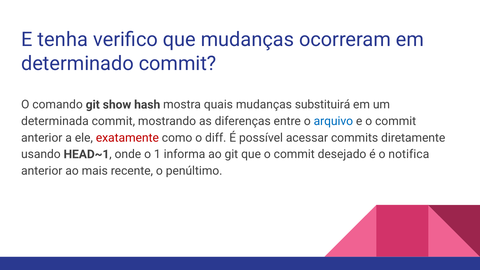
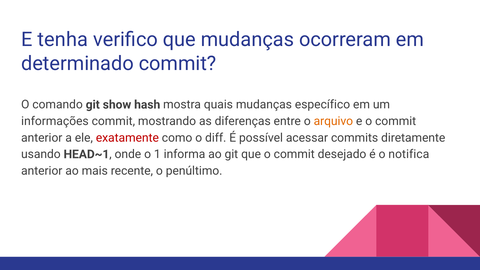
substituirá: substituirá -> específico (323, 105)
determinada: determinada -> informações (55, 121)
arquivo colour: blue -> orange (333, 121)
